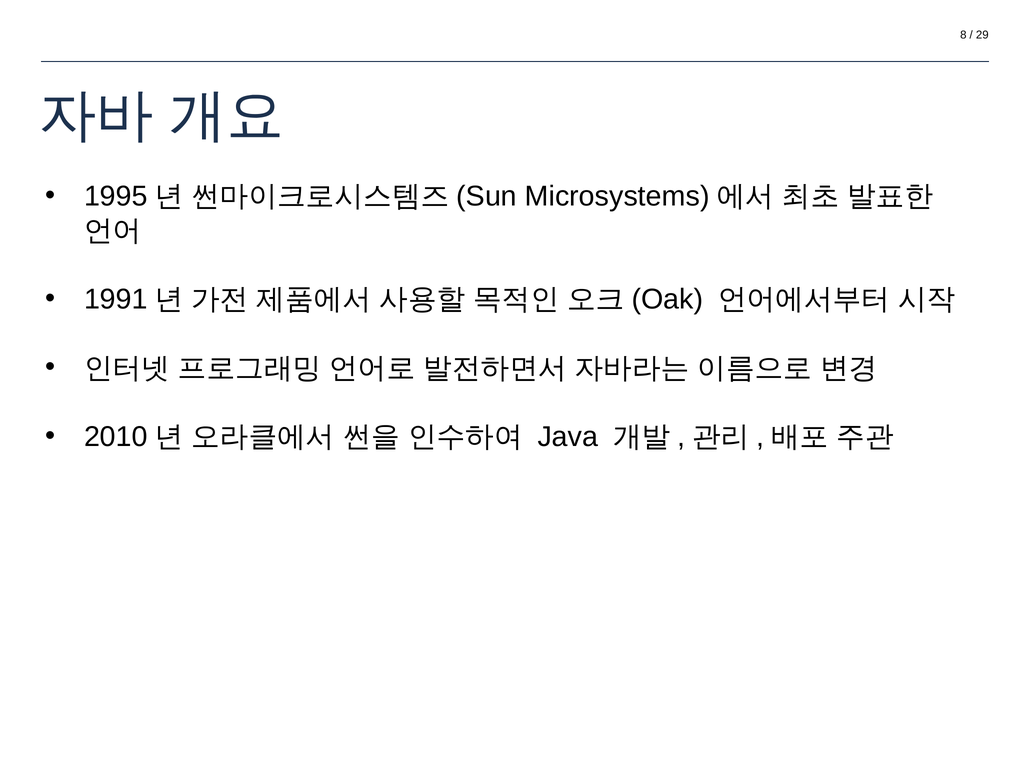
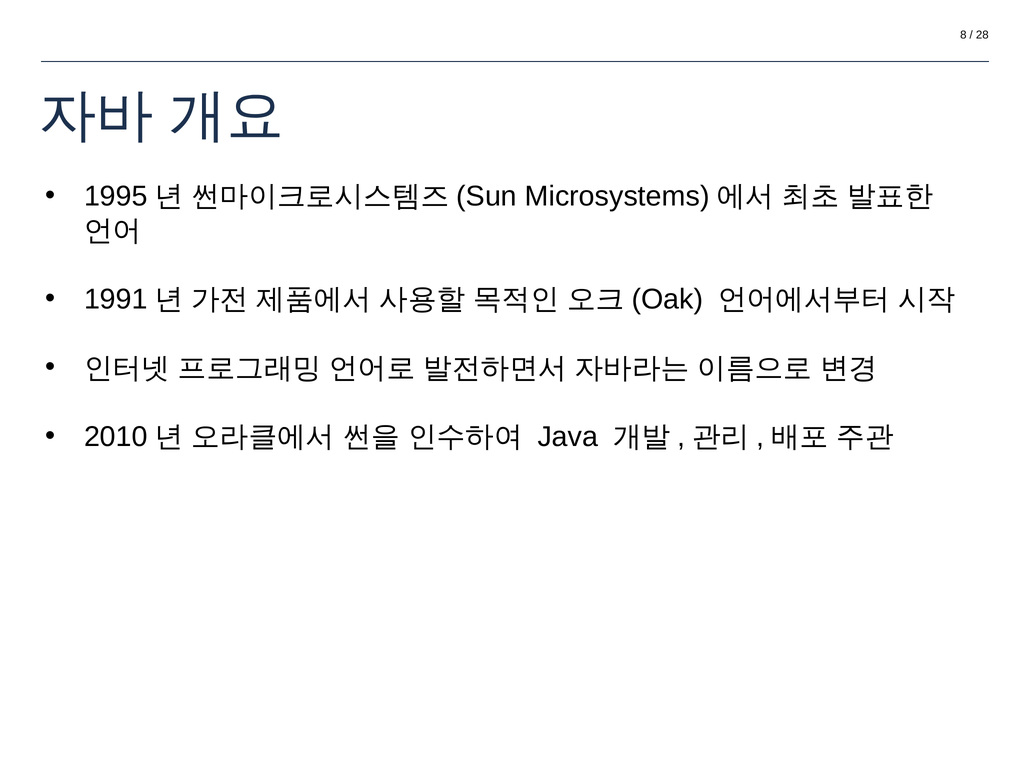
29: 29 -> 28 (982, 35)
